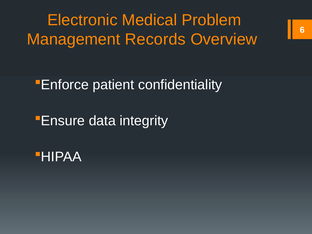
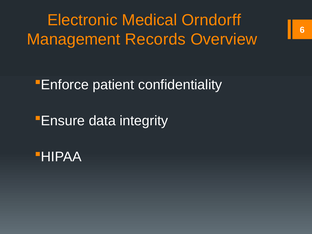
Problem: Problem -> Orndorff (211, 20)
